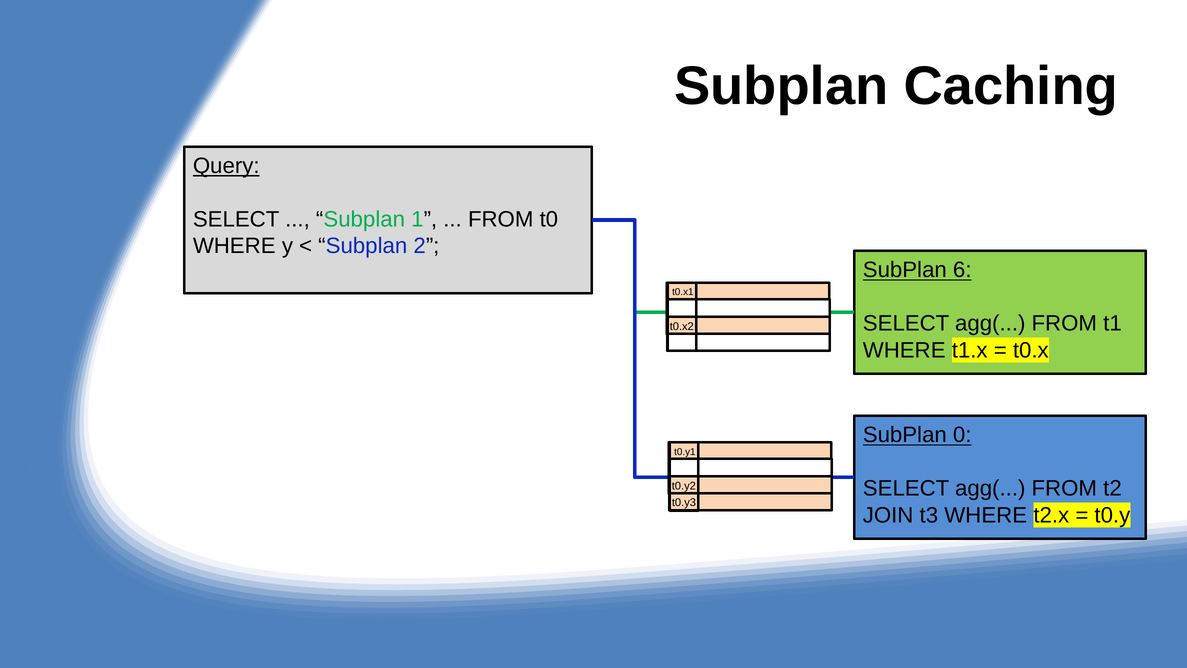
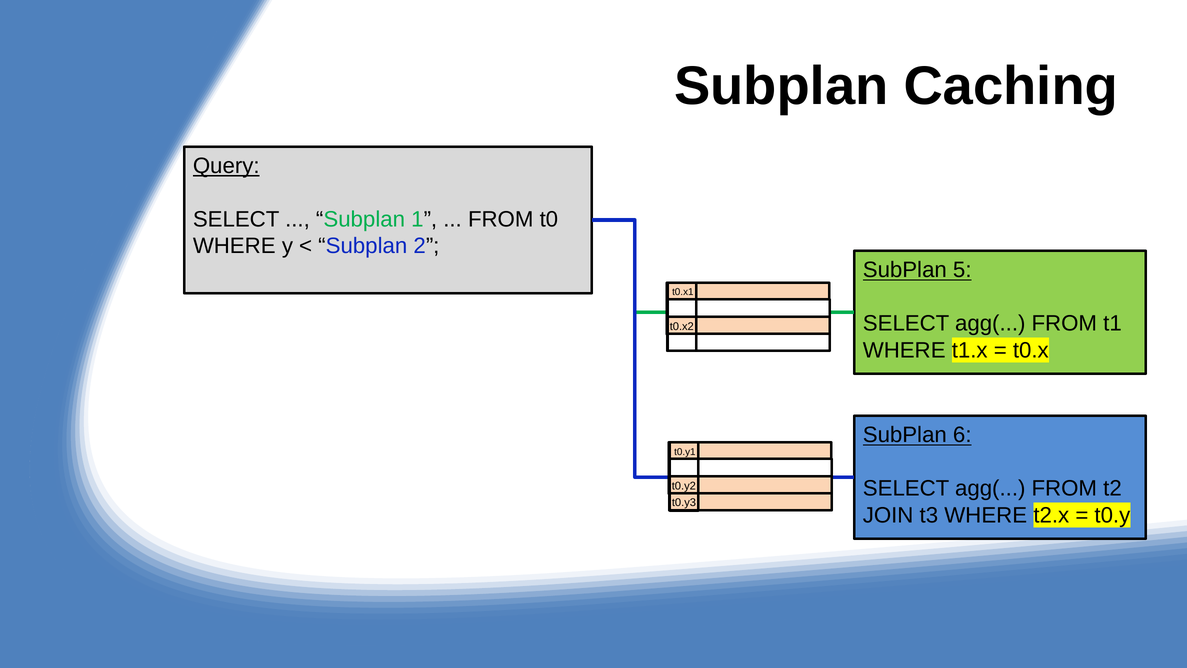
6: 6 -> 5 (962, 270)
0: 0 -> 6 (962, 435)
